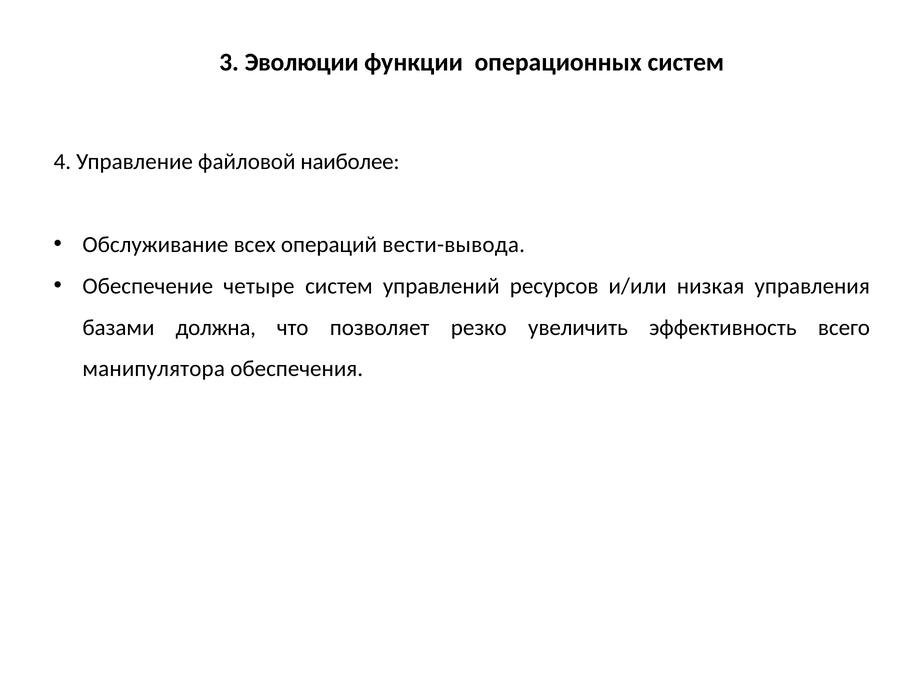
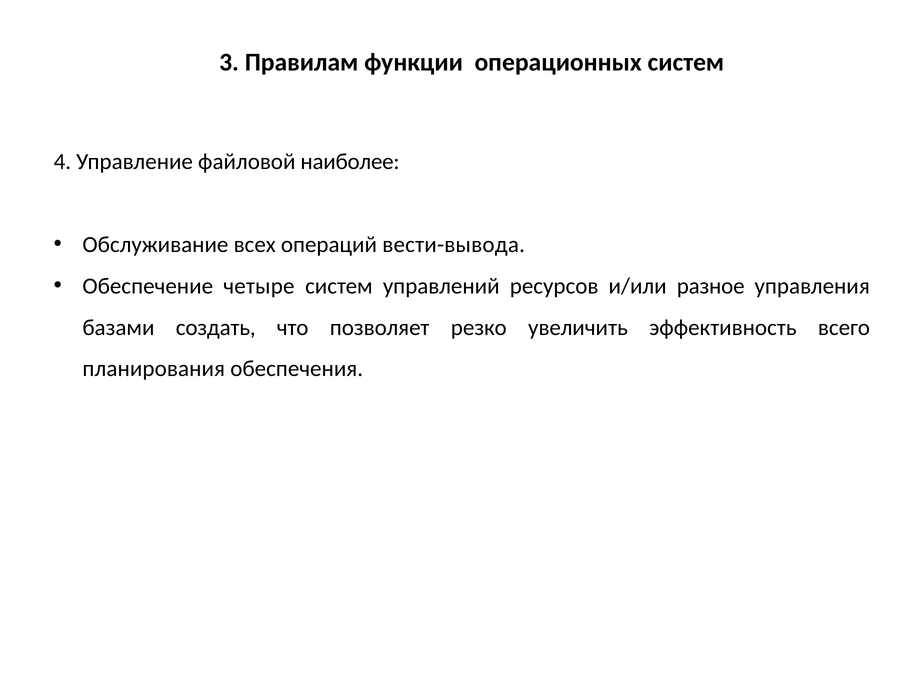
Эволюции: Эволюции -> Правилам (302, 63)
низкая: низкая -> разное (711, 286)
должна: должна -> создать (216, 328)
манипулятора: манипулятора -> планирования (154, 369)
